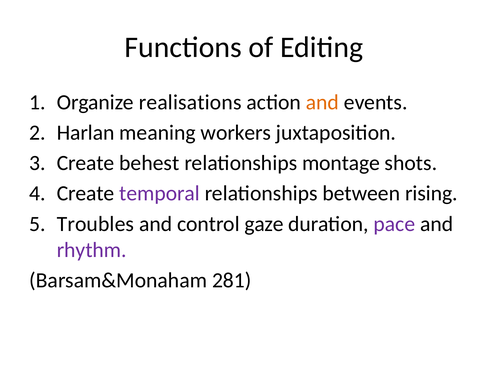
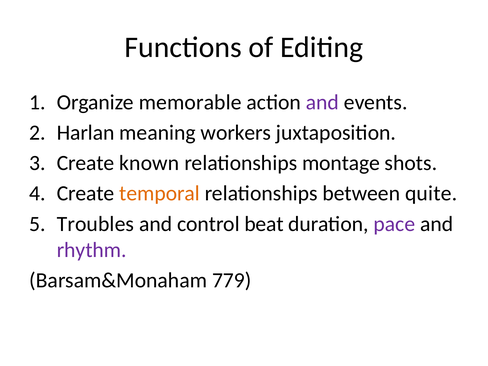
realisations: realisations -> memorable (190, 102)
and colour: orange -> purple (322, 102)
behest: behest -> known (149, 163)
temporal colour: purple -> orange (160, 193)
rising: rising -> quite (431, 193)
gaze: gaze -> beat (264, 224)
281: 281 -> 779 (232, 280)
